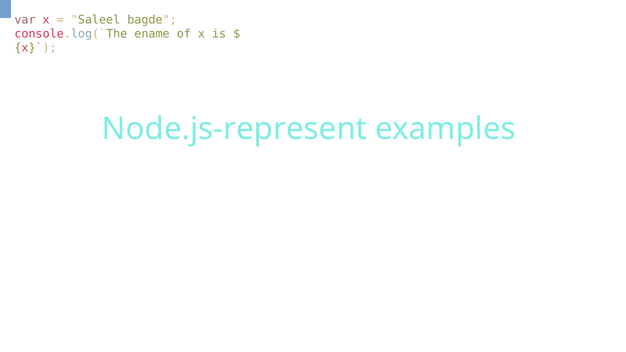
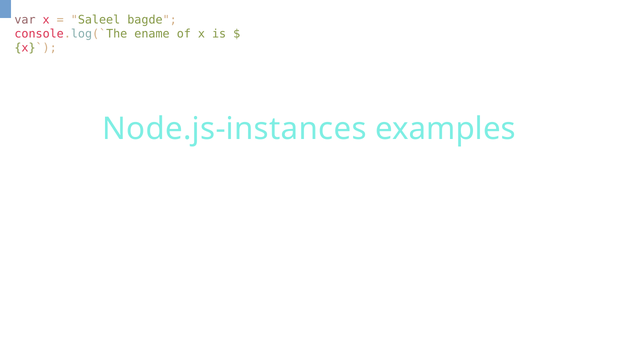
Node.js-represent: Node.js-represent -> Node.js-instances (234, 129)
